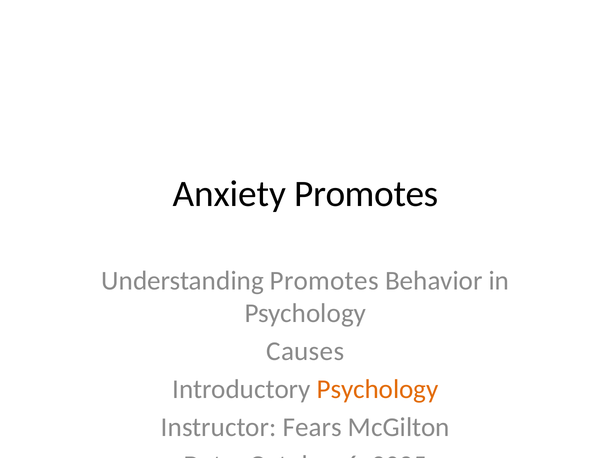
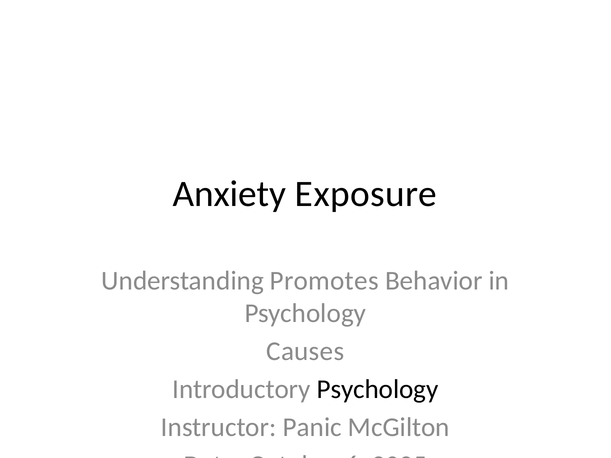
Anxiety Promotes: Promotes -> Exposure (366, 194)
Psychology colour: orange -> black (378, 390)
Fears: Fears -> Panic (312, 428)
